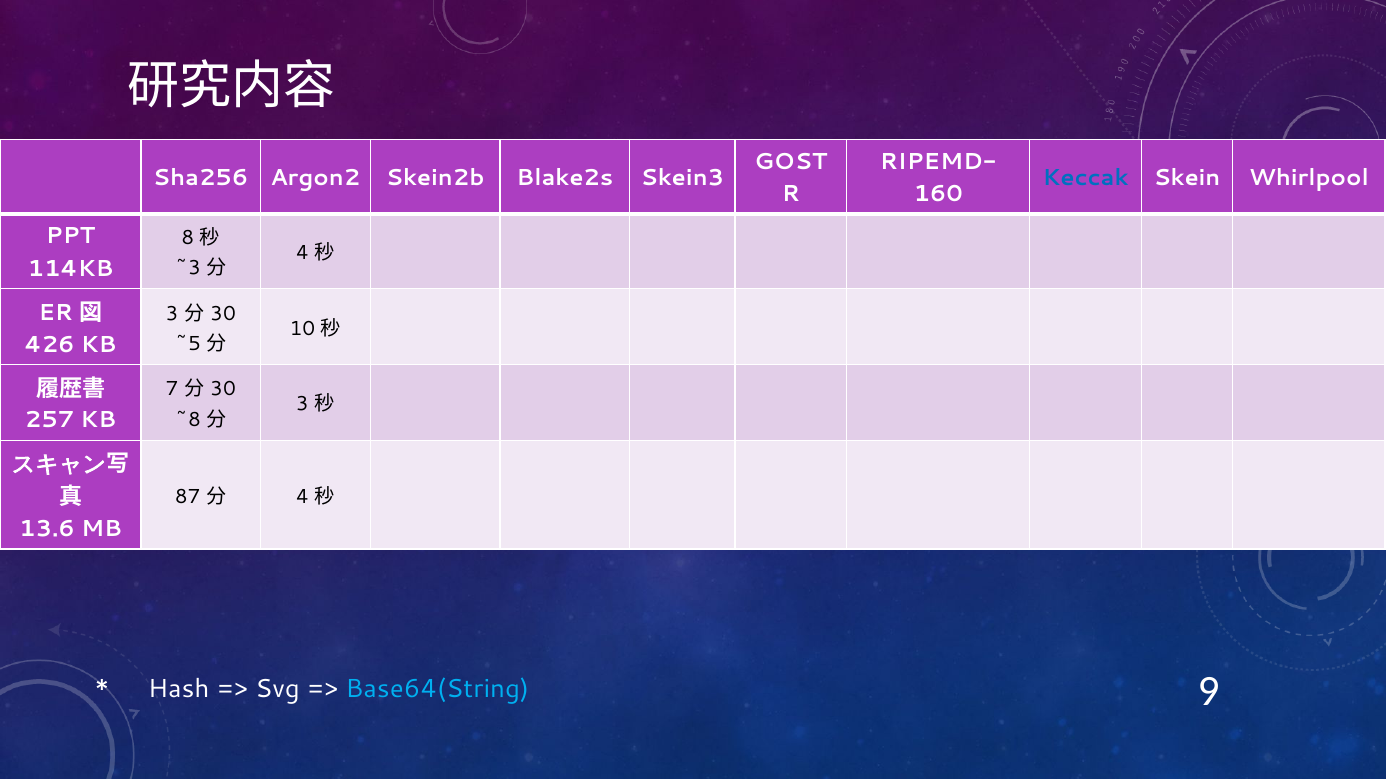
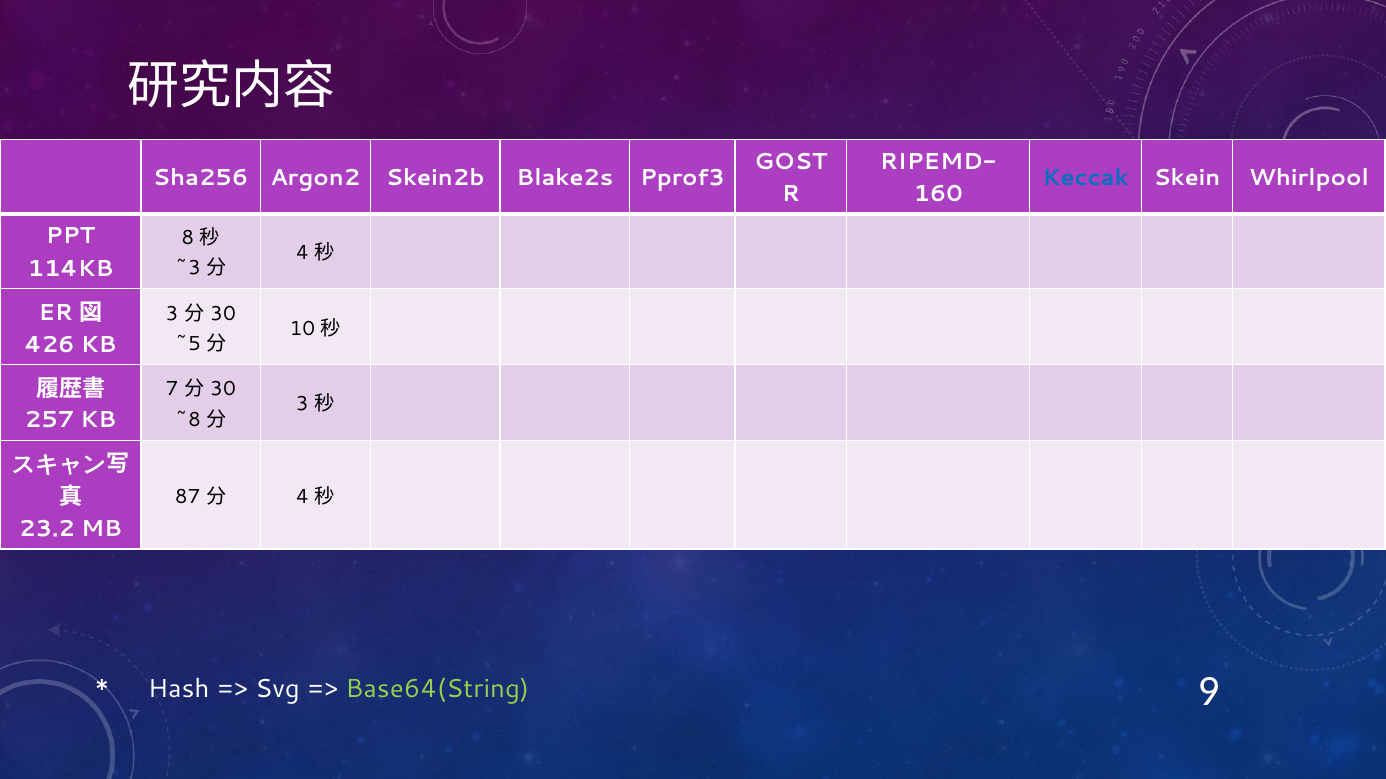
Skein3: Skein3 -> Pprof3 (683, 178)
13.6: 13.6 -> 23.2 (47, 529)
Base64(String colour: light blue -> light green (437, 690)
